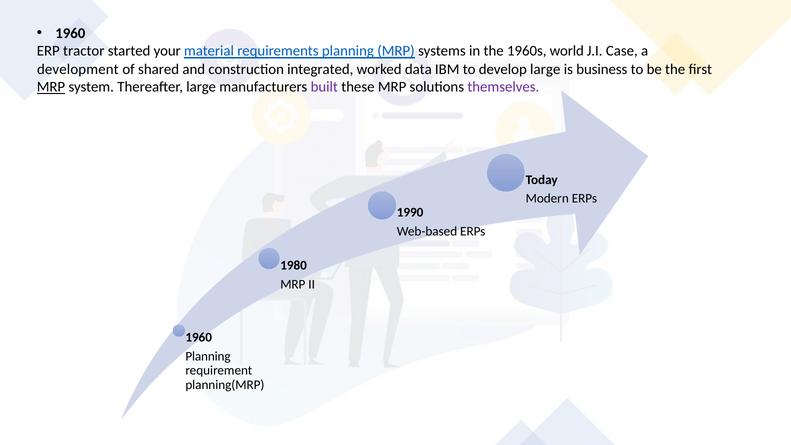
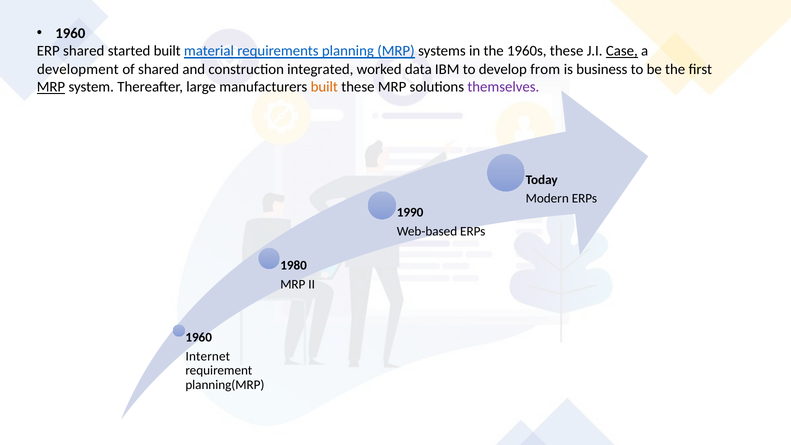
ERP tractor: tractor -> shared (84, 51)
started your: your -> built (167, 51)
1960s world: world -> these (567, 51)
Case underline: none -> present (622, 51)
develop large: large -> from (545, 69)
built colour: purple -> orange (324, 87)
Planning: Planning -> Internet (208, 356)
